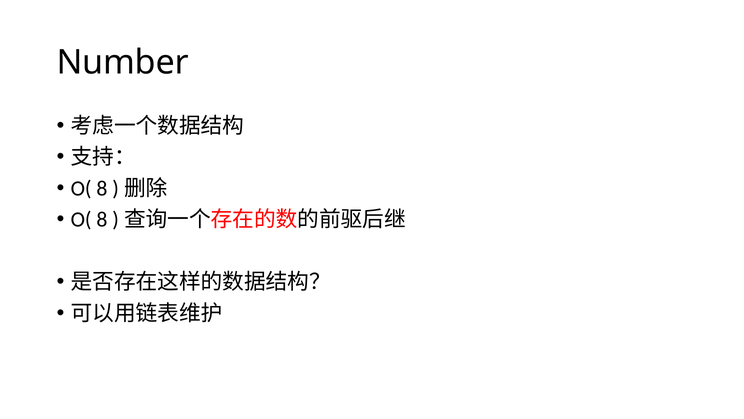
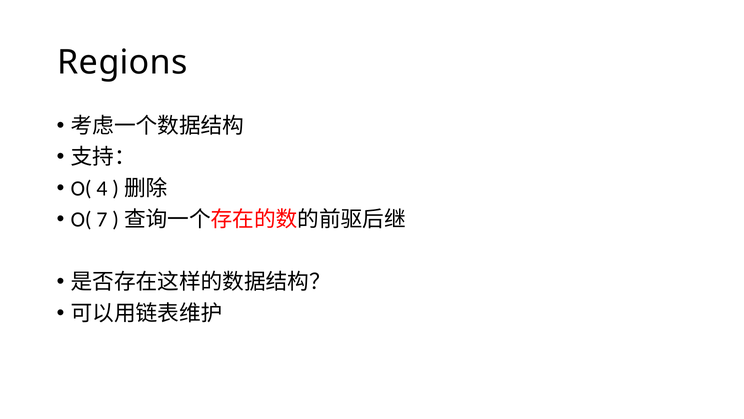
Number: Number -> Regions (123, 63)
8: 8 -> 4 (102, 188)
8: 8 -> 7 (102, 219)
